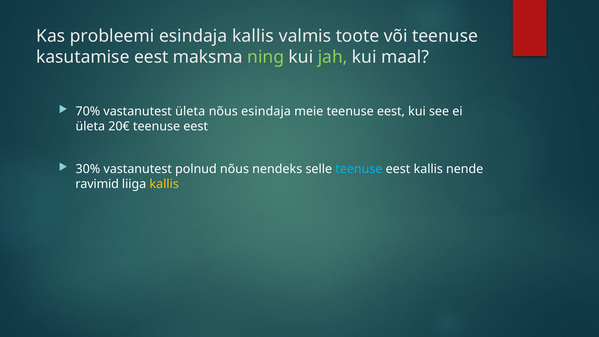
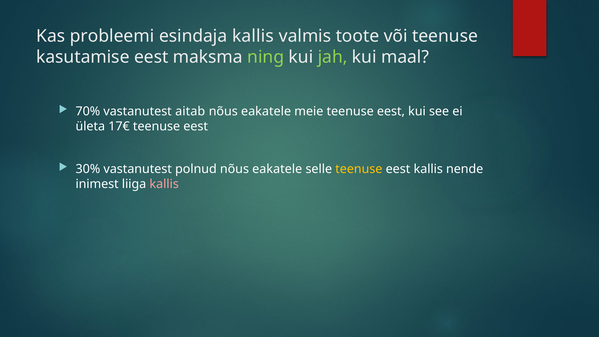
vastanutest ületa: ületa -> aitab (190, 111)
esindaja: esindaja -> eakatele (266, 111)
20€: 20€ -> 17€ (119, 126)
polnud nõus nendeks: nendeks -> eakatele (277, 169)
teenuse colour: light blue -> yellow (359, 169)
ravimid: ravimid -> inimest (97, 184)
kallis colour: yellow -> pink (164, 184)
